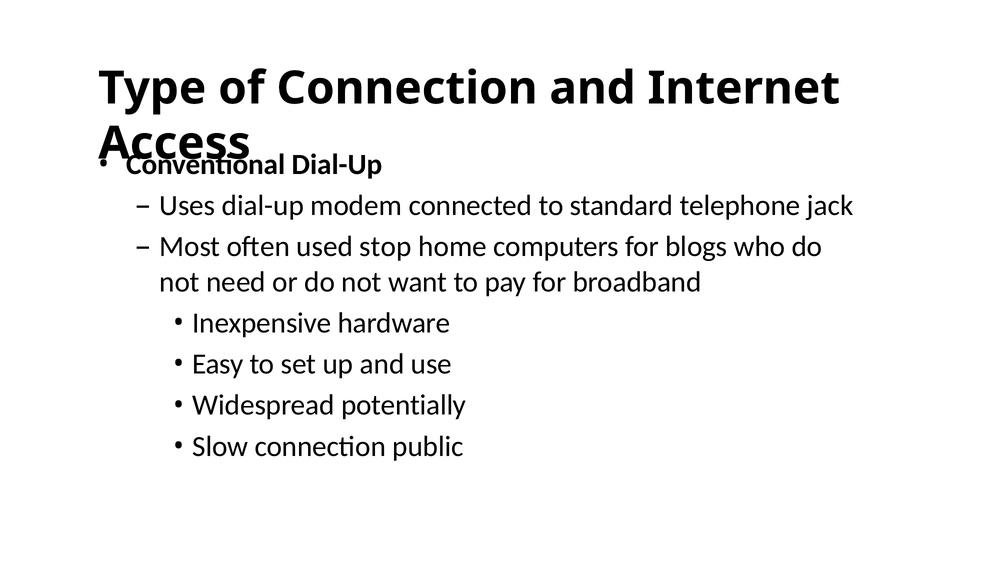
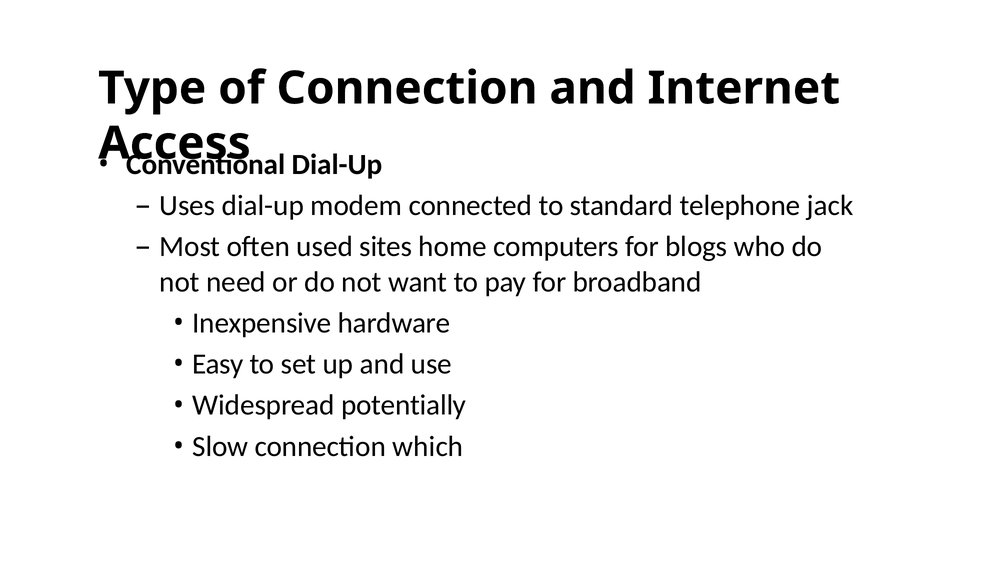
stop: stop -> sites (386, 247)
public: public -> which (428, 447)
